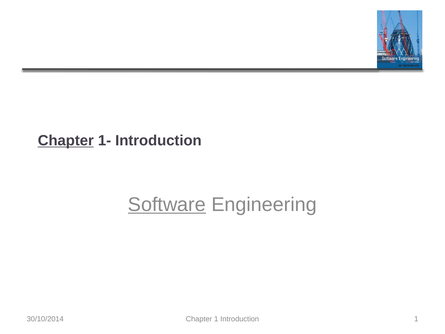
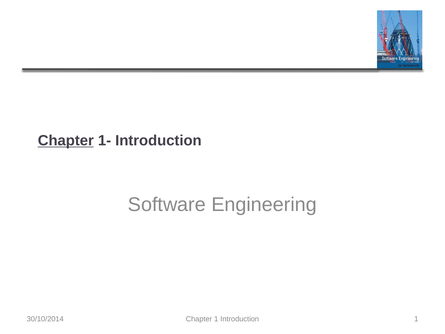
Software underline: present -> none (167, 205)
